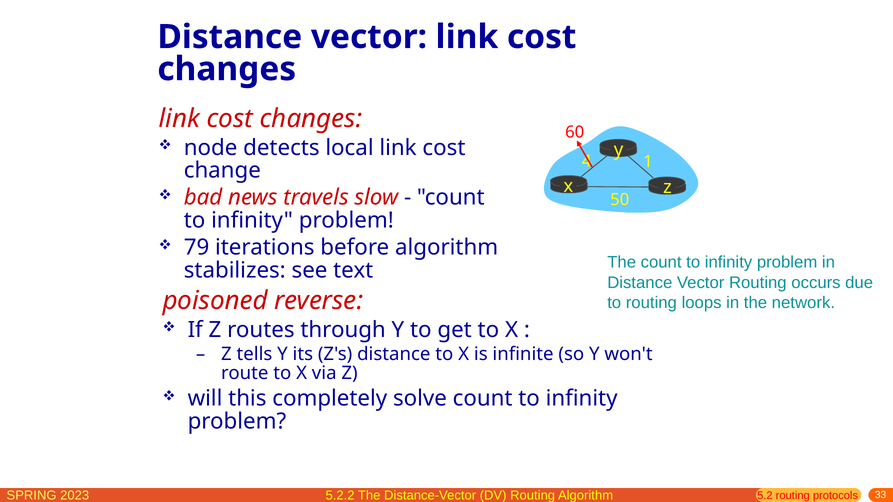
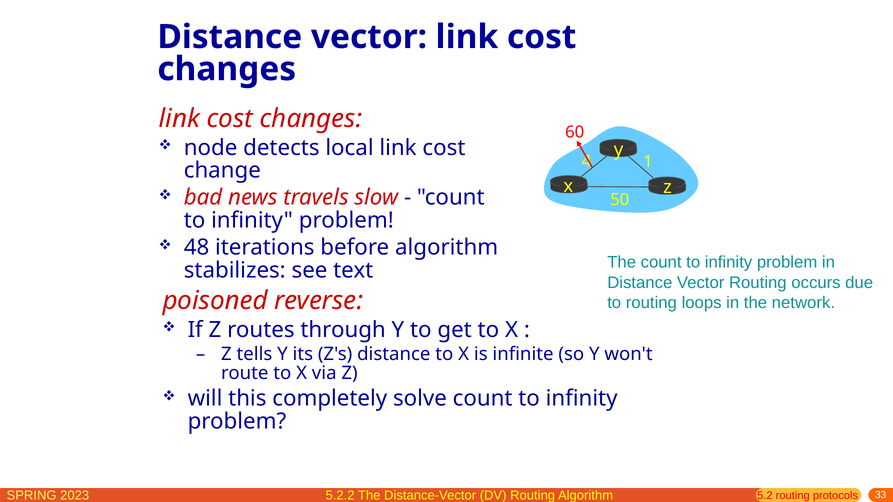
79: 79 -> 48 (197, 248)
